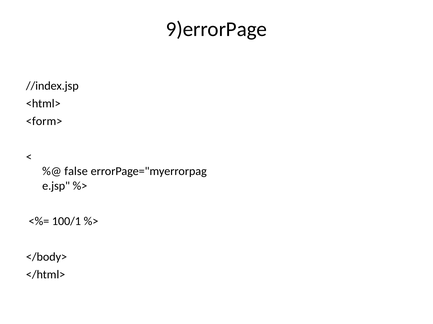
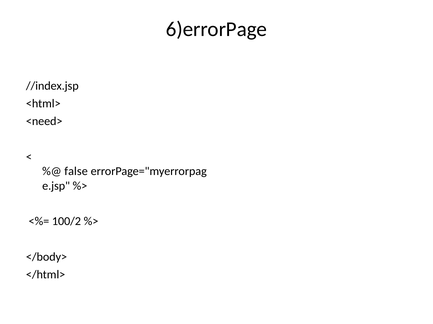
9)errorPage: 9)errorPage -> 6)errorPage (216, 29)
<form>: <form> -> <need> (44, 122)
100/1: 100/1 -> 100/2 (66, 222)
